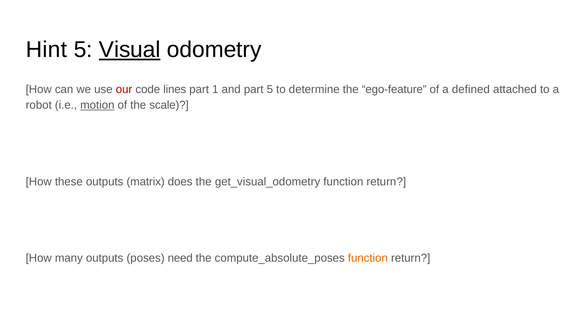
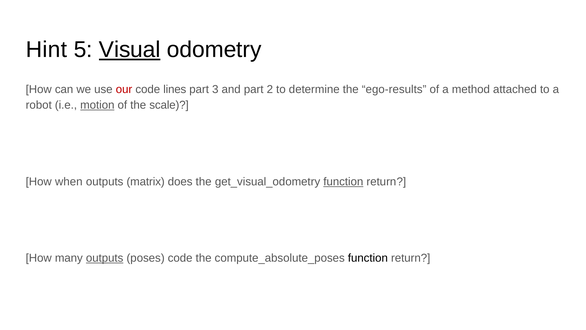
1: 1 -> 3 (215, 89)
part 5: 5 -> 2 (270, 89)
ego-feature: ego-feature -> ego-results (394, 89)
defined: defined -> method (471, 89)
these: these -> when (69, 181)
function underline: none -> present (343, 181)
outputs underline: none -> present (105, 258)
poses need: need -> code (180, 258)
function colour: orange -> black (368, 258)
